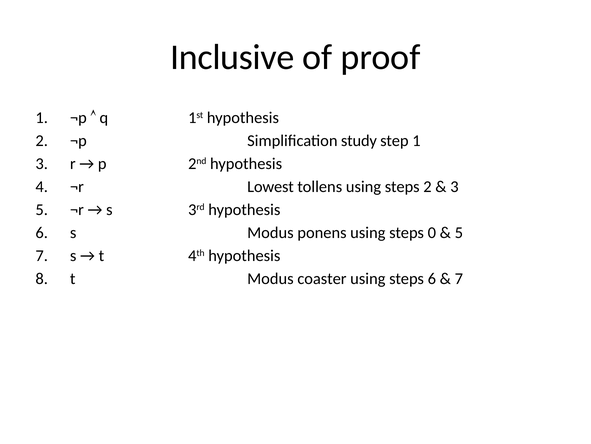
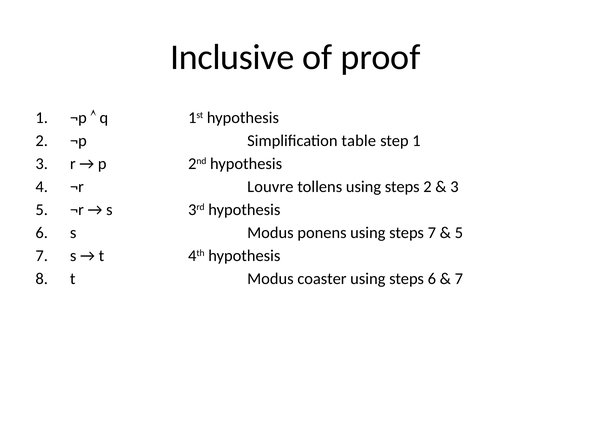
study: study -> table (359, 140)
Lowest: Lowest -> Louvre (270, 186)
steps 0: 0 -> 7 (432, 232)
